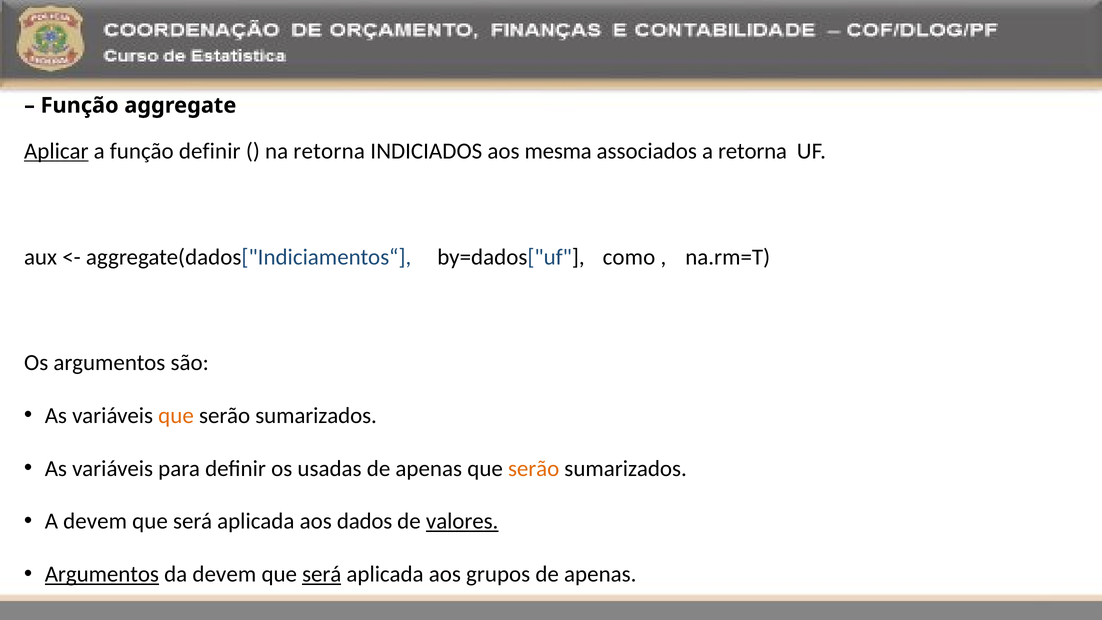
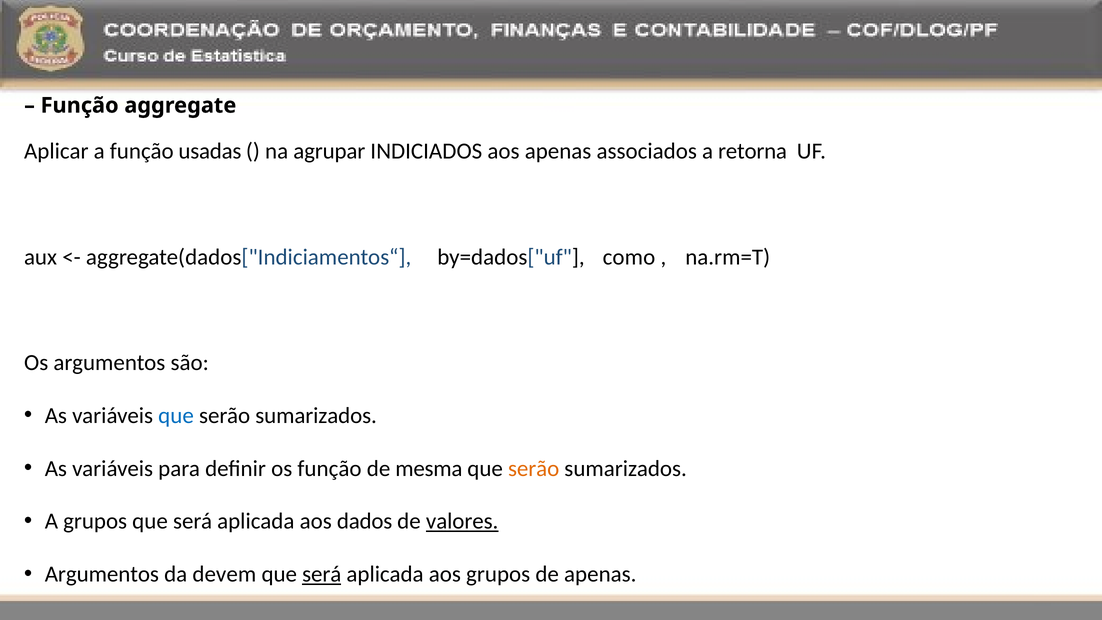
Aplicar underline: present -> none (56, 151)
função definir: definir -> usadas (210, 151)
na retorna: retorna -> agrupar (329, 151)
aos mesma: mesma -> apenas (558, 151)
que colour: orange -> blue (176, 416)
os usadas: usadas -> função (330, 468)
apenas: apenas -> mesma (429, 468)
A devem: devem -> grupos (95, 521)
Argumentos underline: present -> none (102, 574)
